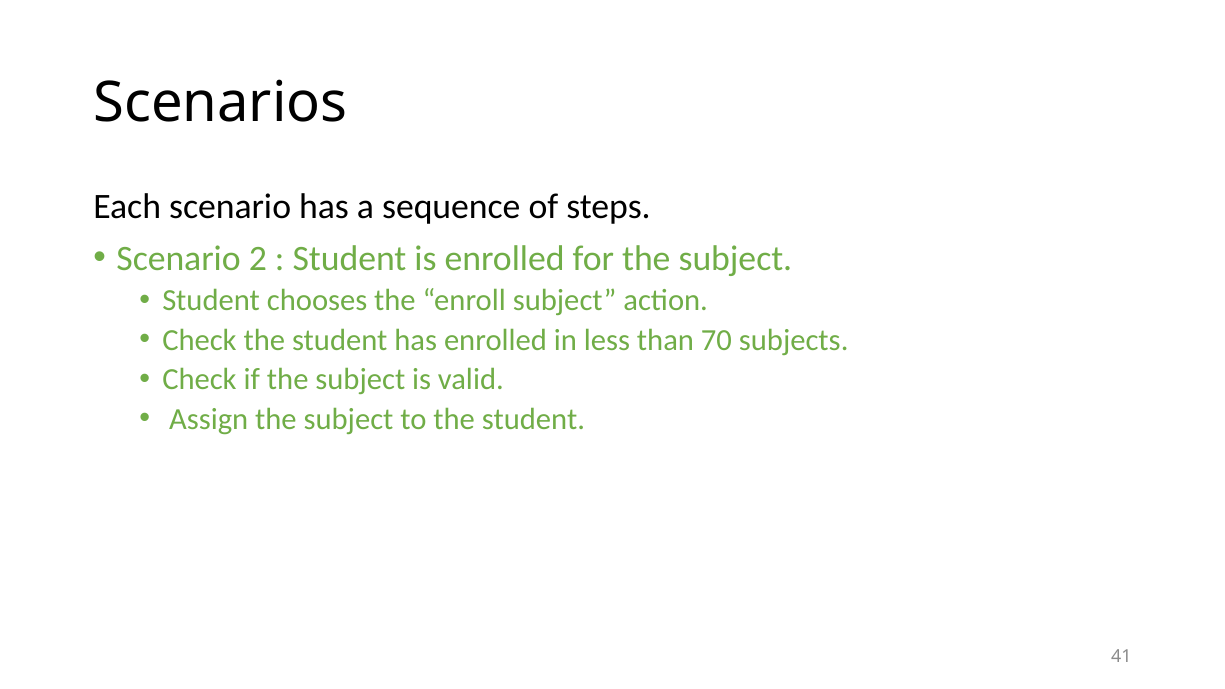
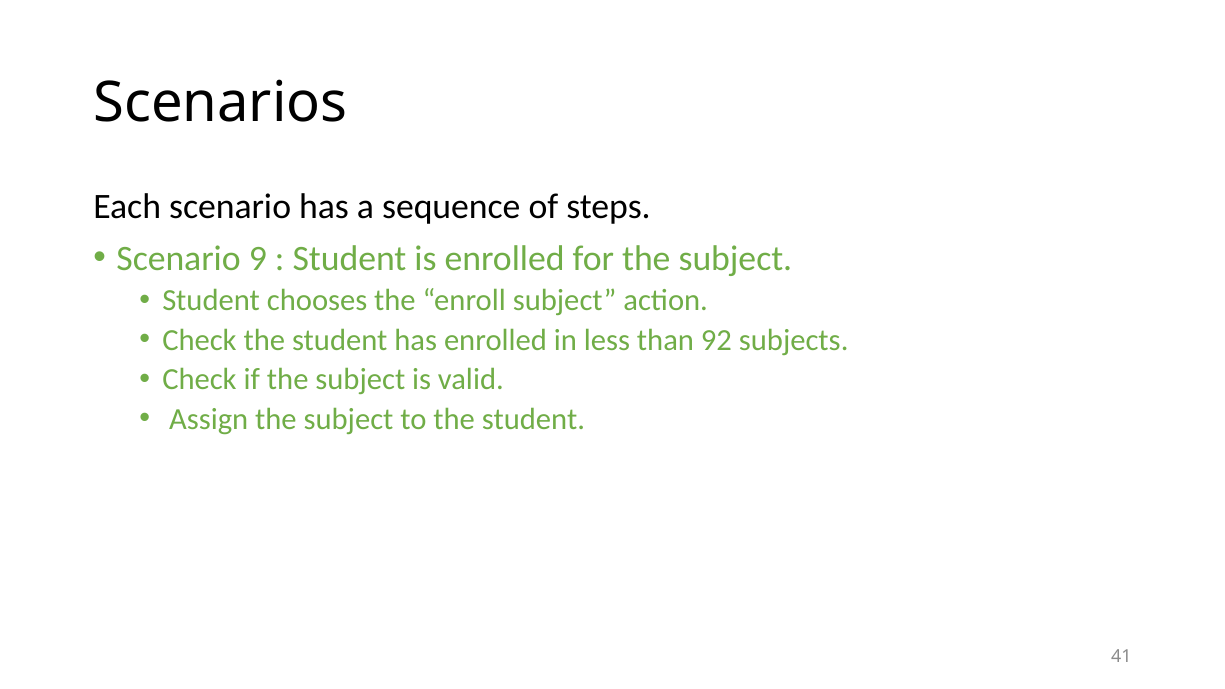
2: 2 -> 9 (258, 258)
70: 70 -> 92 (716, 340)
